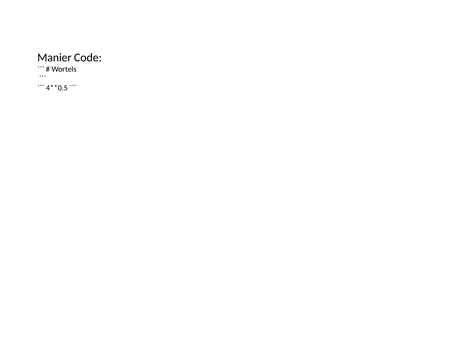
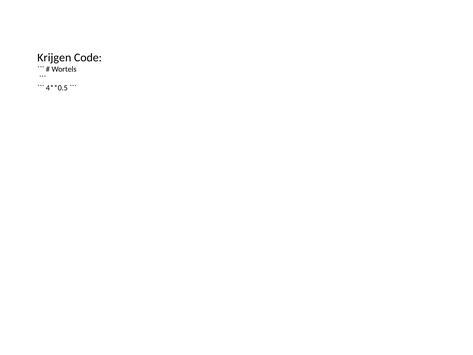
Manier: Manier -> Krijgen (54, 58)
